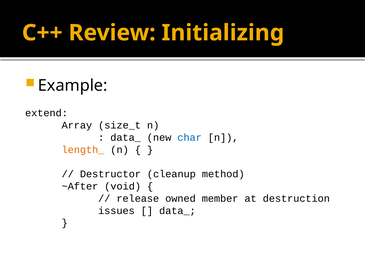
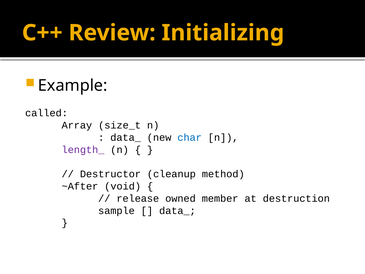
extend: extend -> called (47, 113)
length_ colour: orange -> purple (83, 150)
issues: issues -> sample (116, 210)
